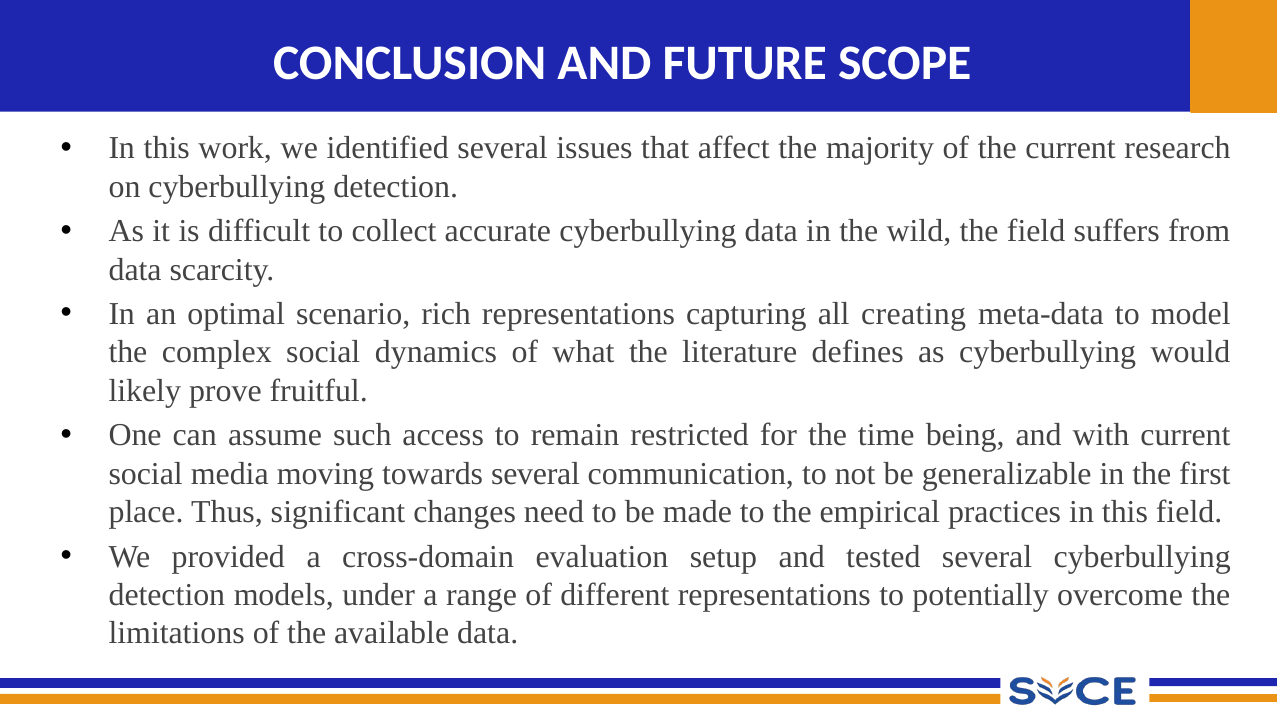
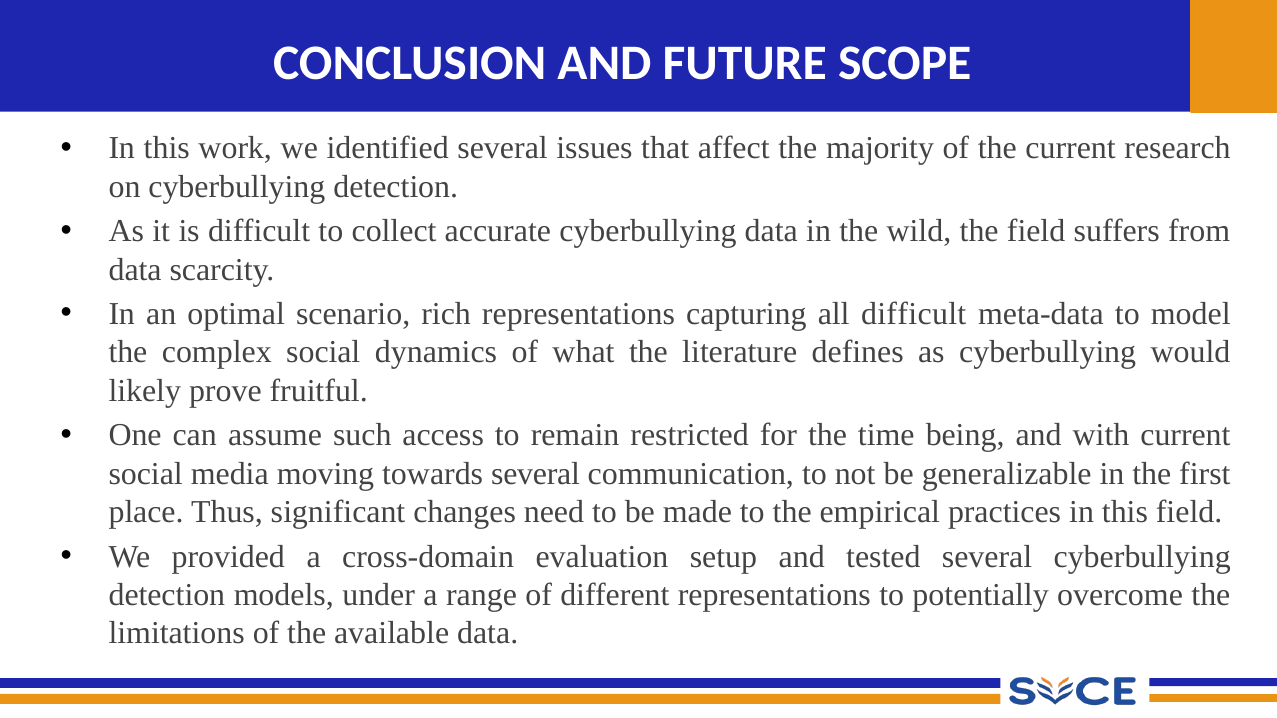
all creating: creating -> difficult (914, 314)
